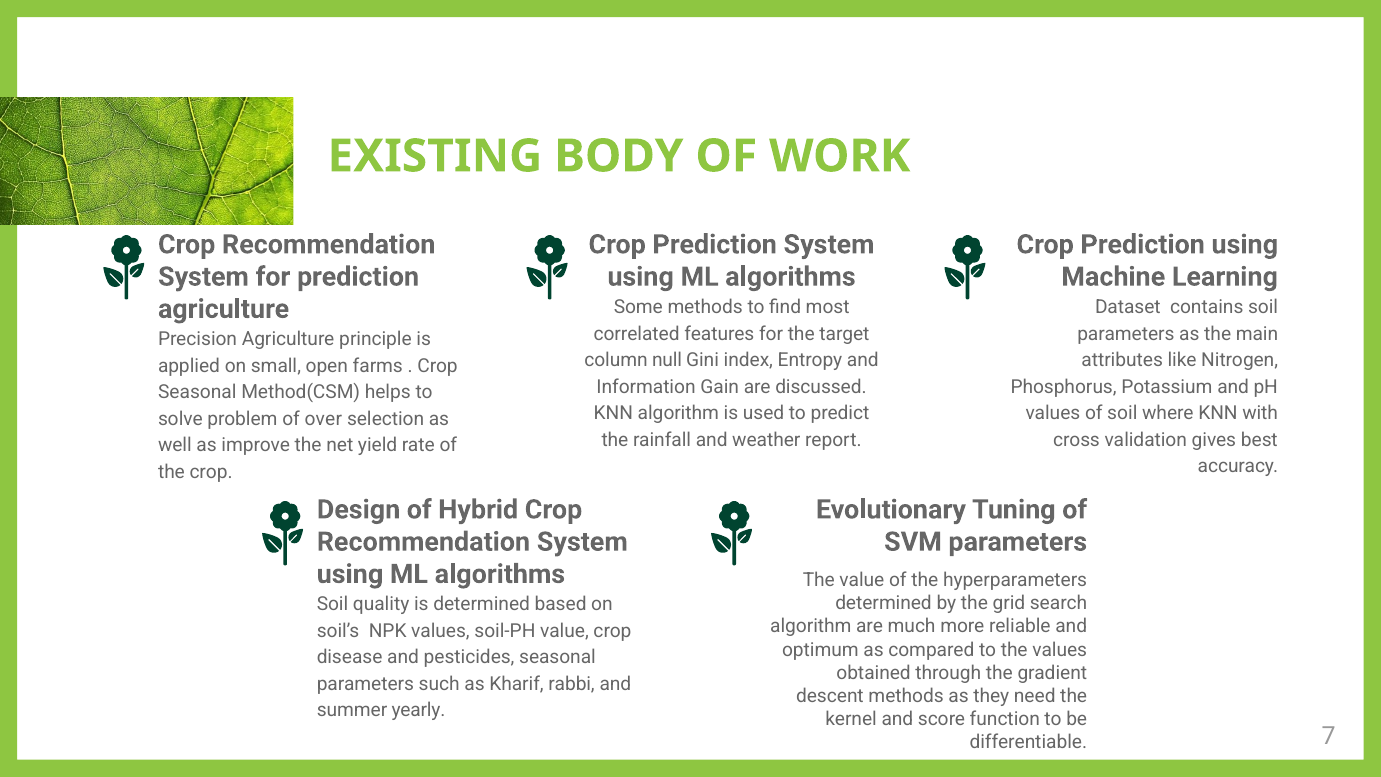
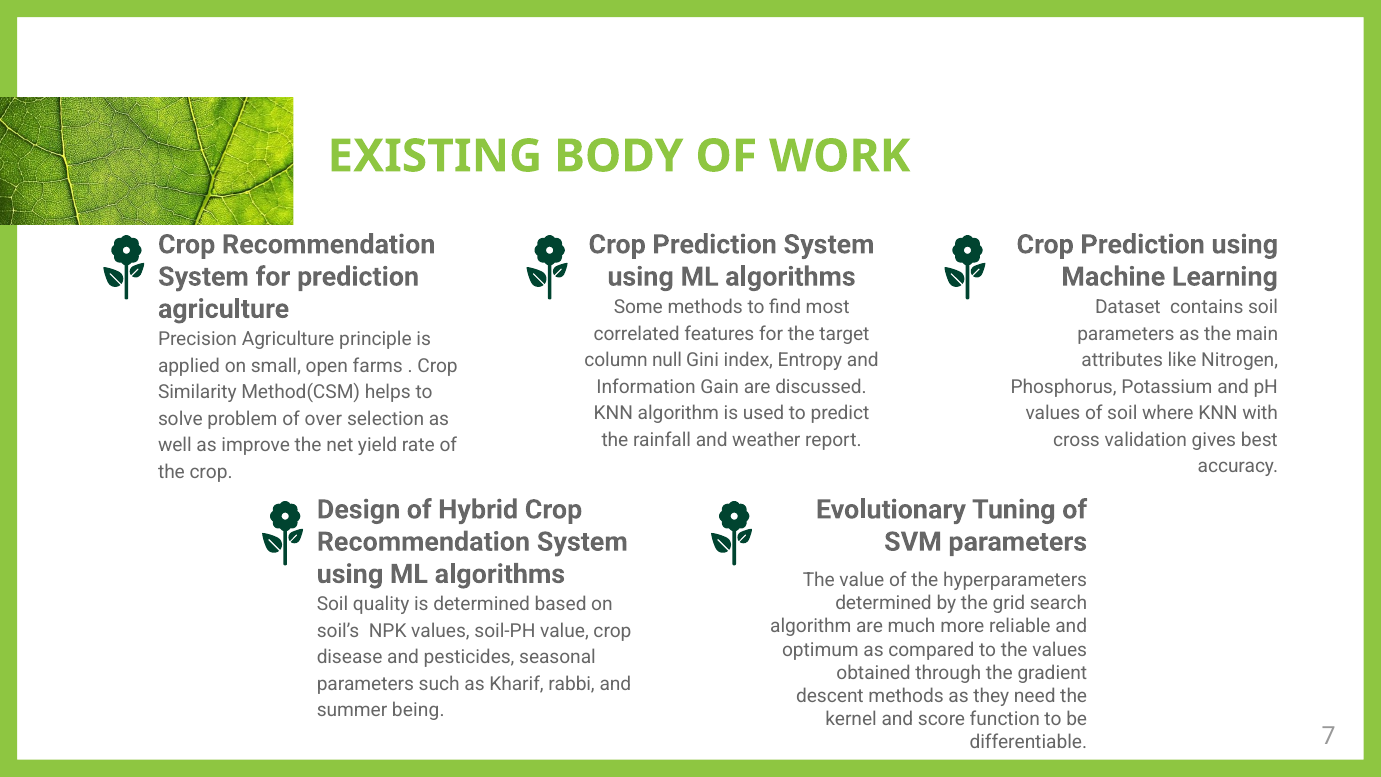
Seasonal: Seasonal -> Similarity (197, 392)
yearly: yearly -> being (418, 710)
